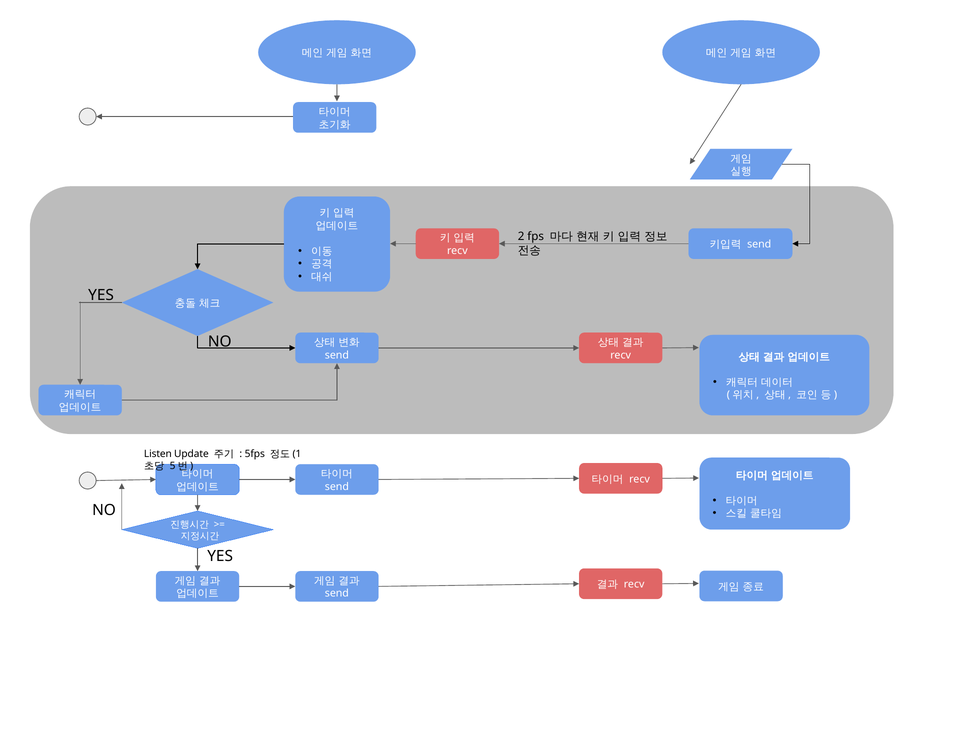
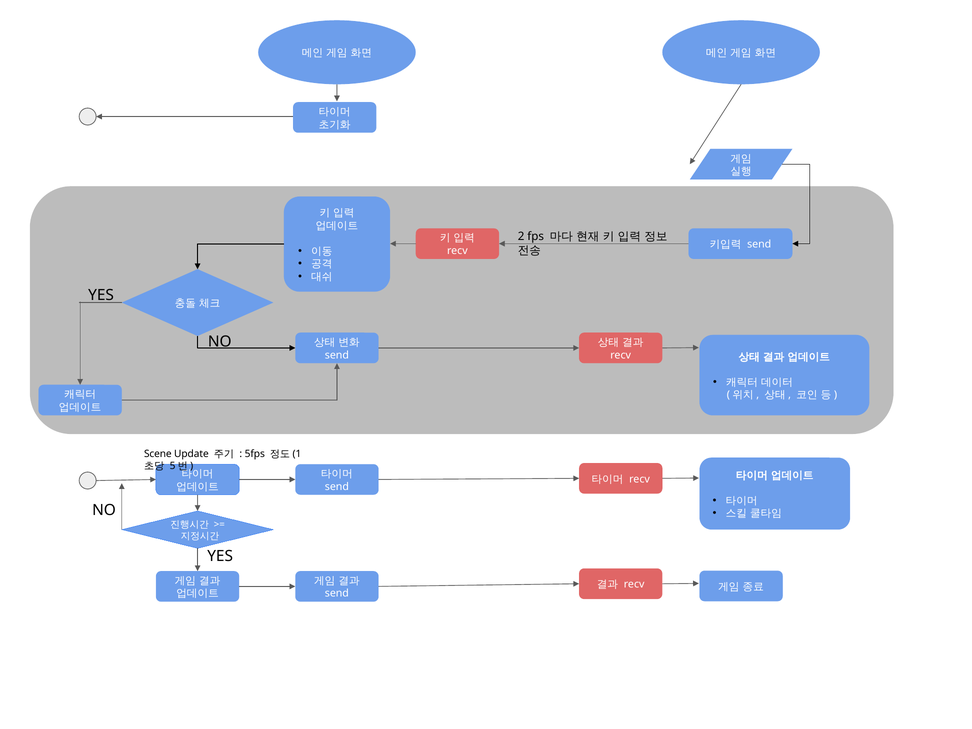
Listen: Listen -> Scene (158, 454)
